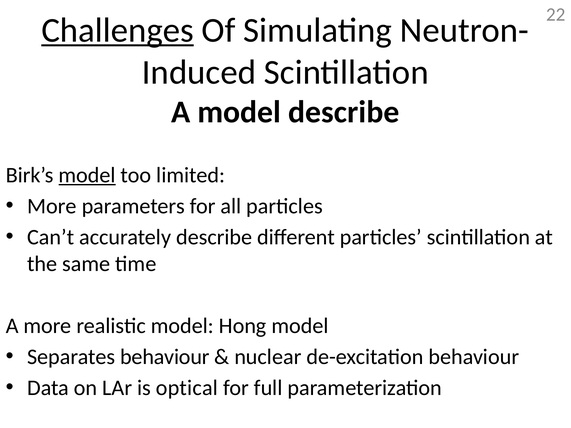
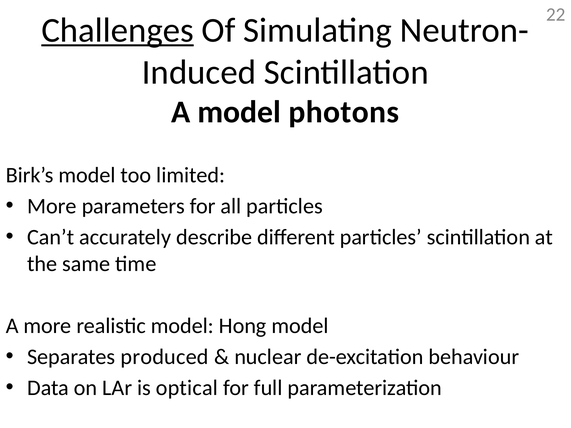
model describe: describe -> photons (344, 112)
model underline: present -> none (87, 175)
Separates behaviour: behaviour -> produced (165, 357)
